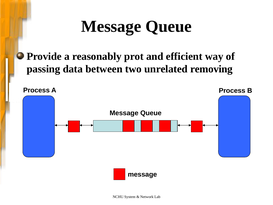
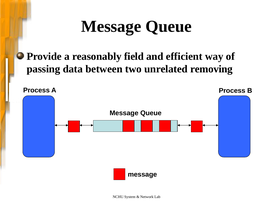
prot: prot -> field (134, 56)
